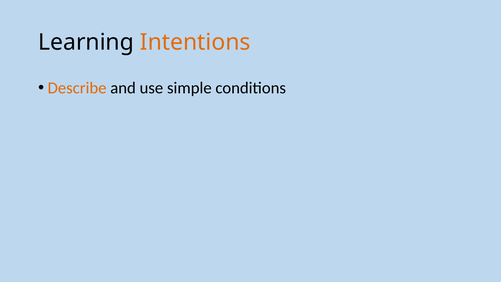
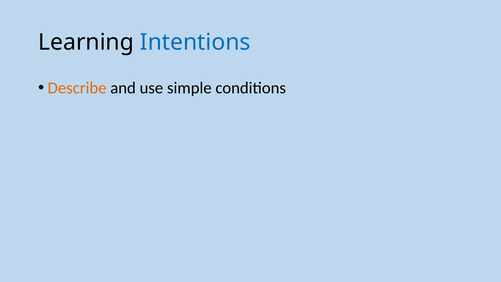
Intentions colour: orange -> blue (195, 42)
